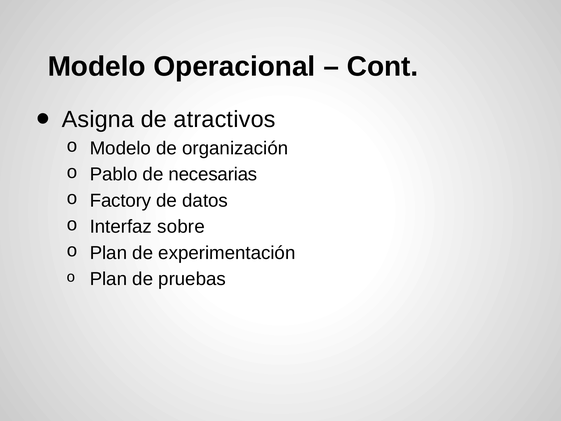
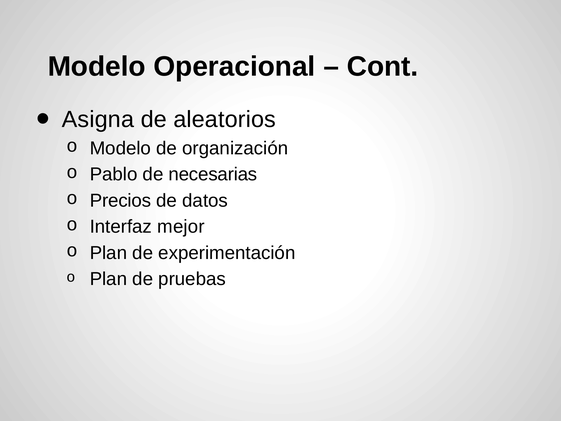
atractivos: atractivos -> aleatorios (225, 119)
Factory: Factory -> Precios (120, 200)
sobre: sobre -> mejor (181, 227)
